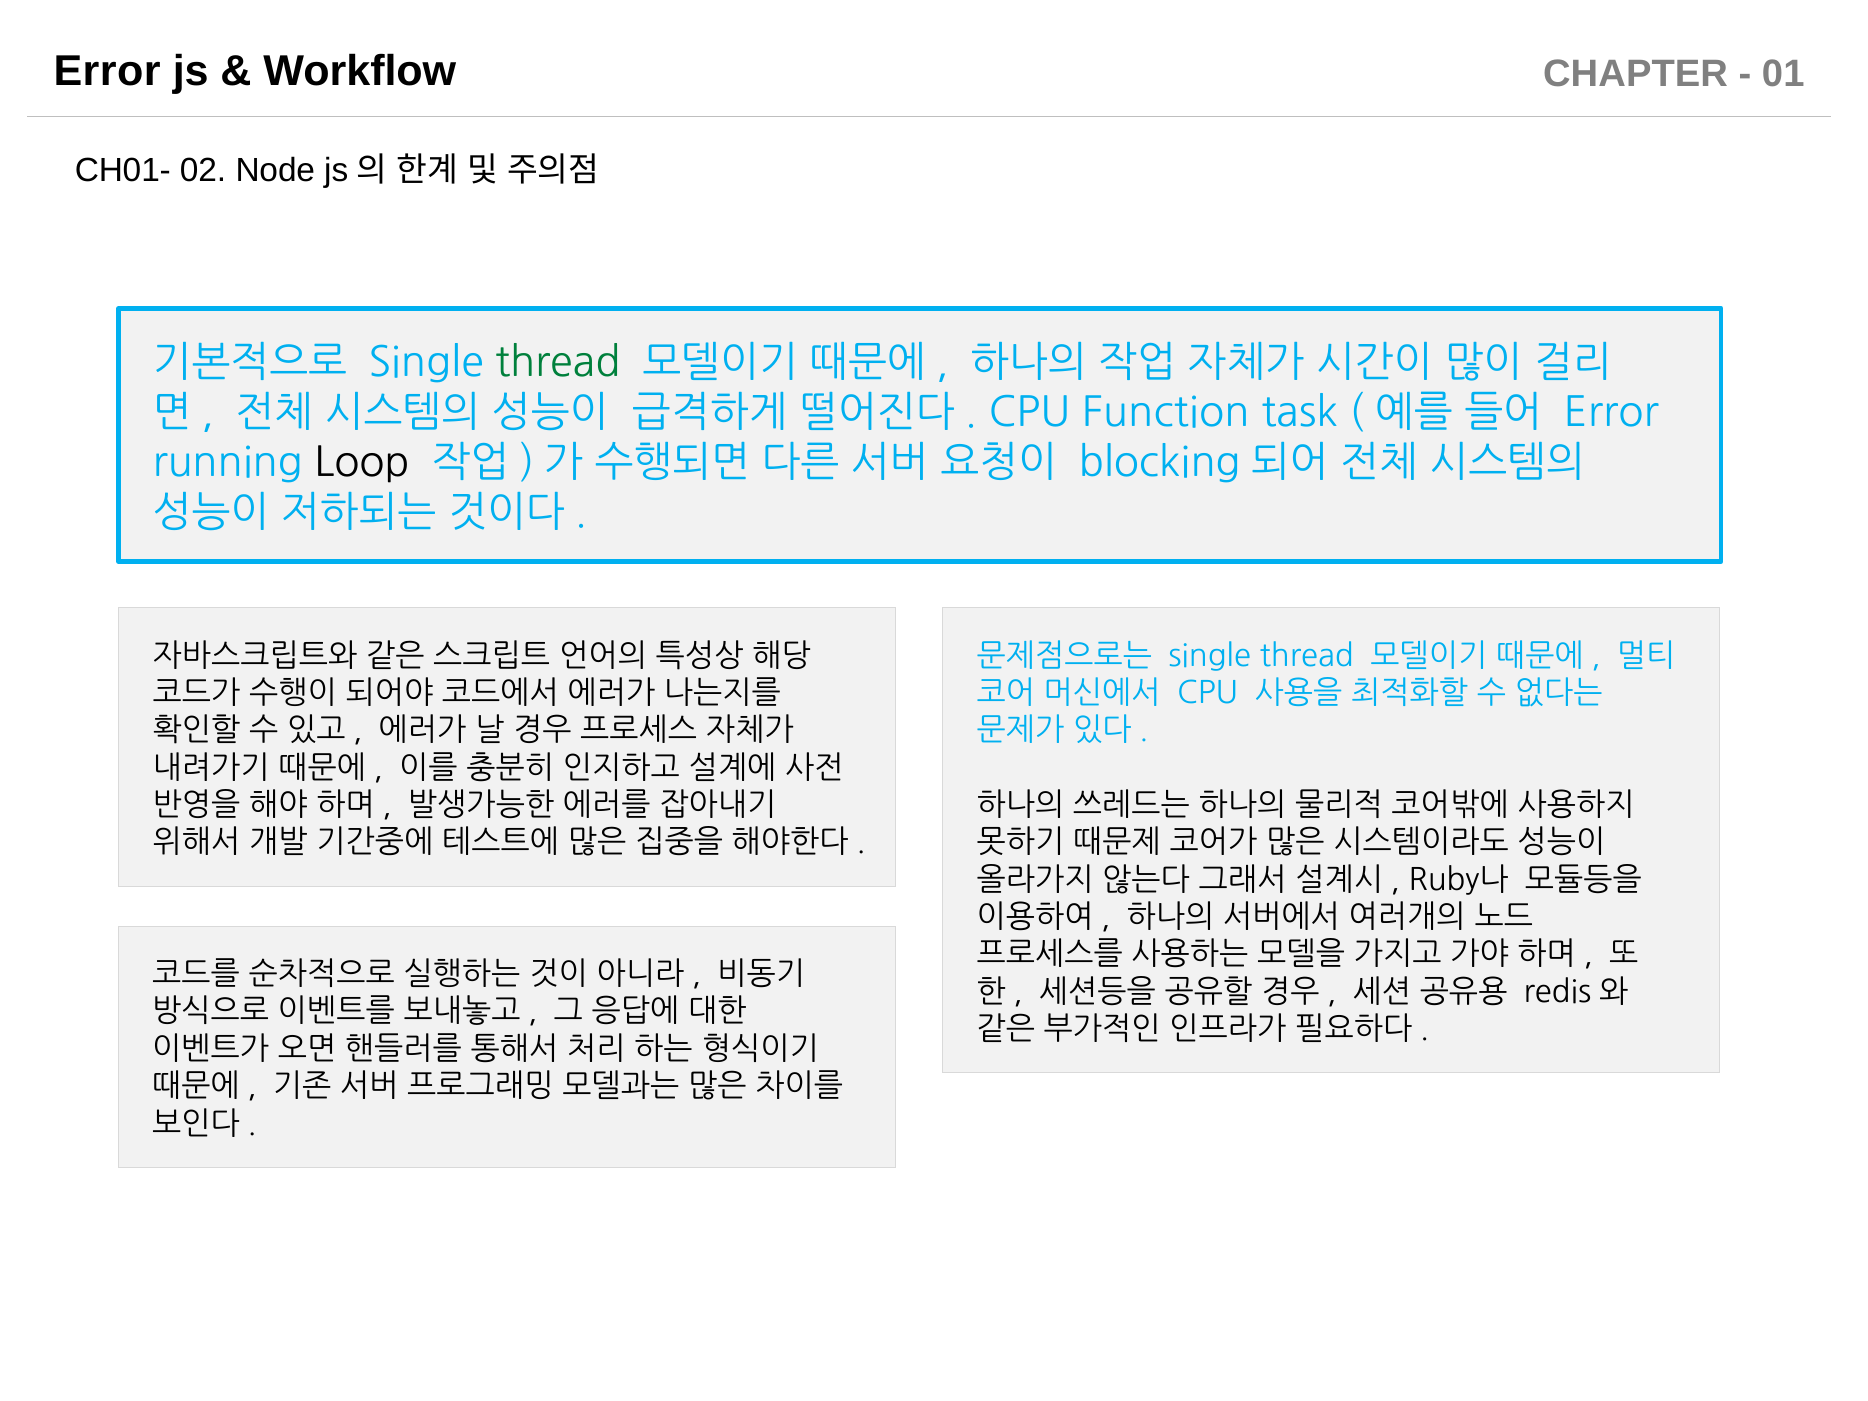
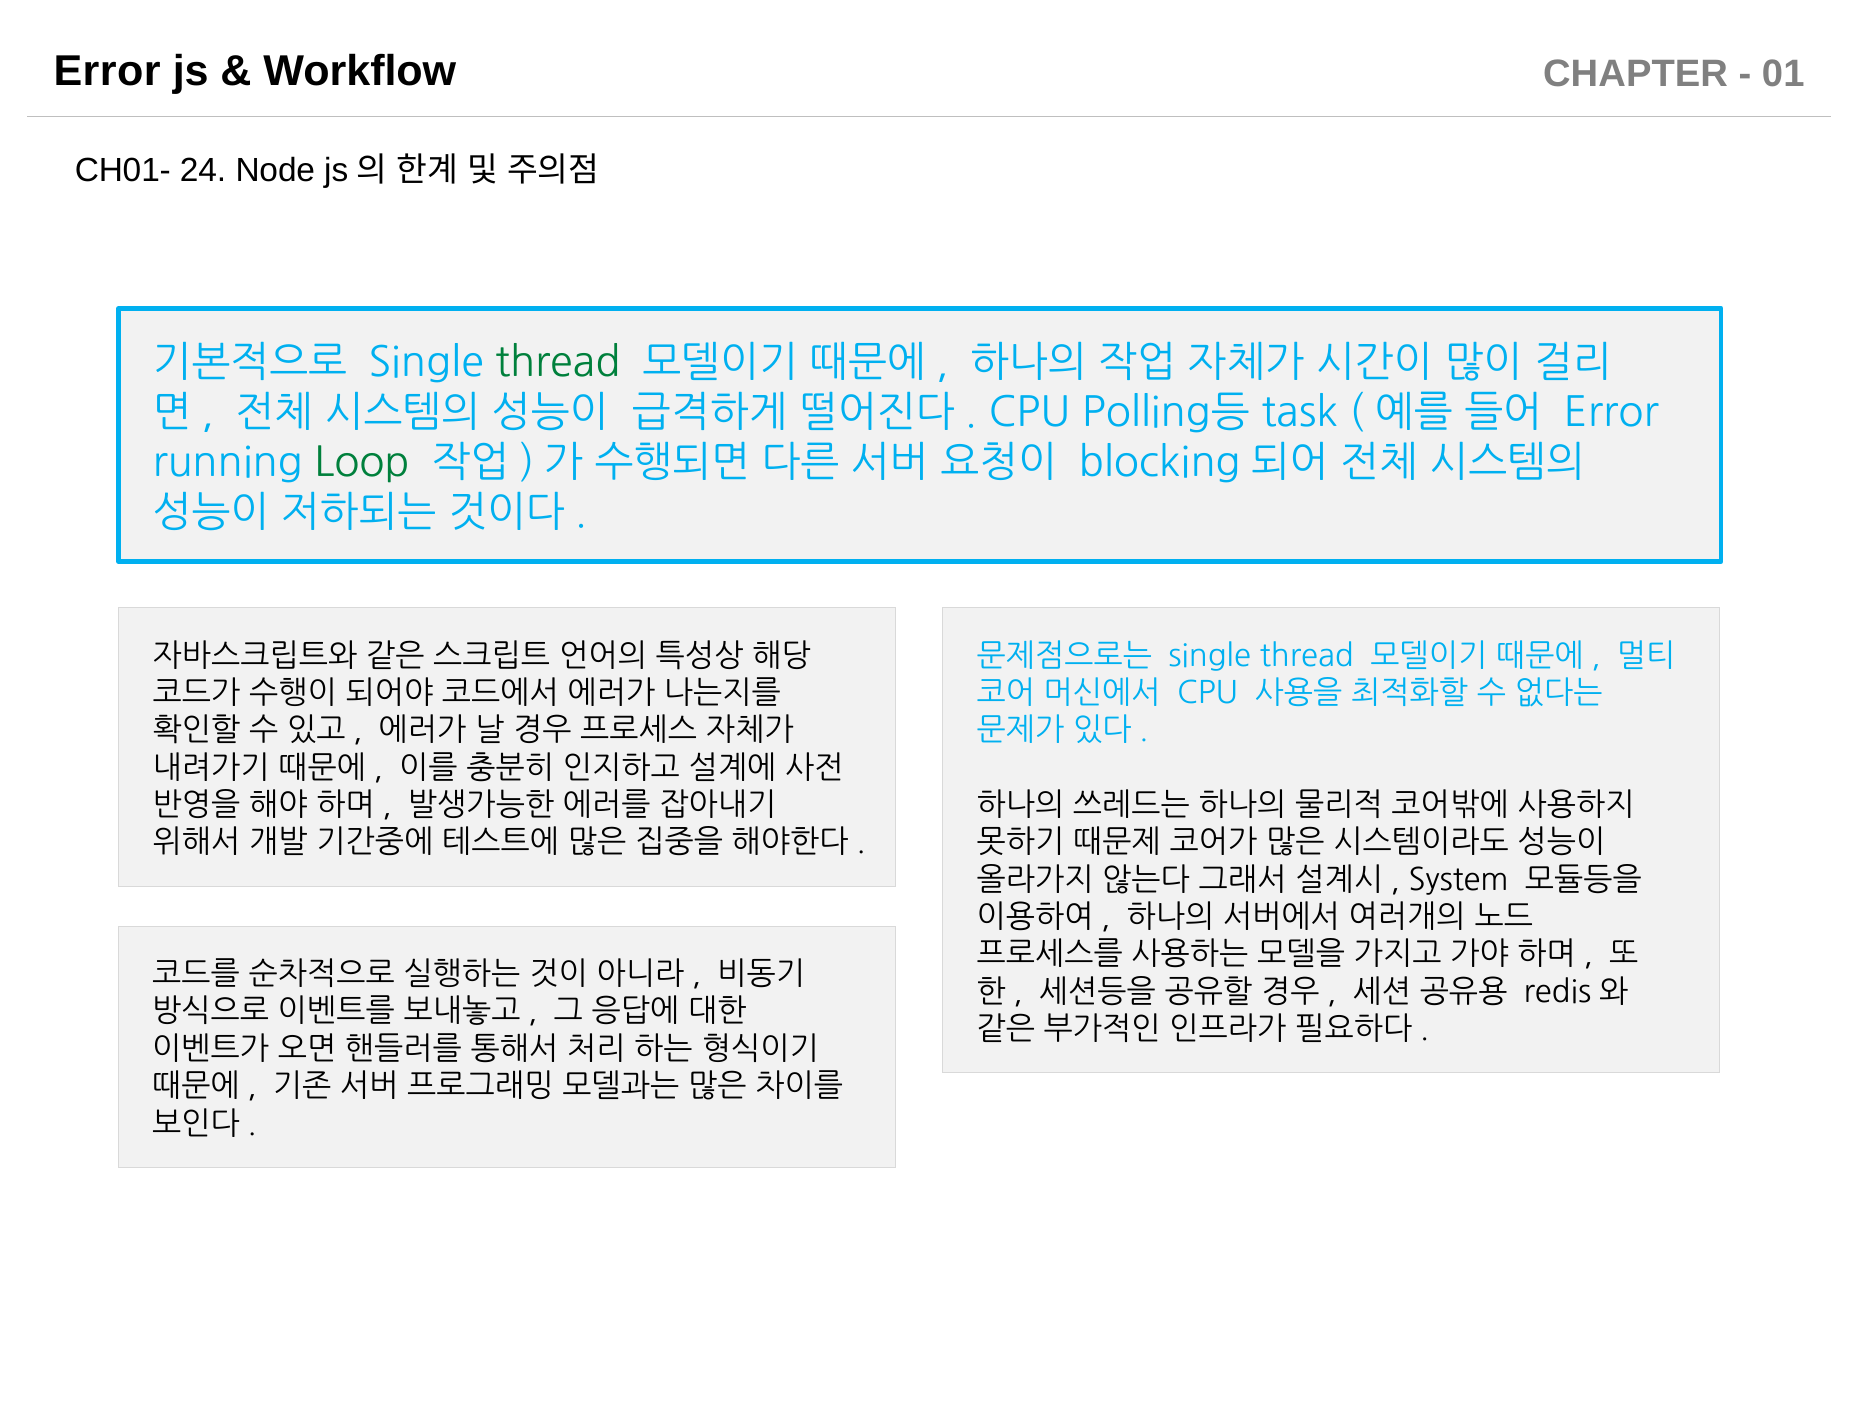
02: 02 -> 24 (203, 170)
Function: Function -> Polling등 (1166, 413)
Loop colour: black -> green (362, 463)
Ruby나: Ruby나 -> System (1459, 880)
